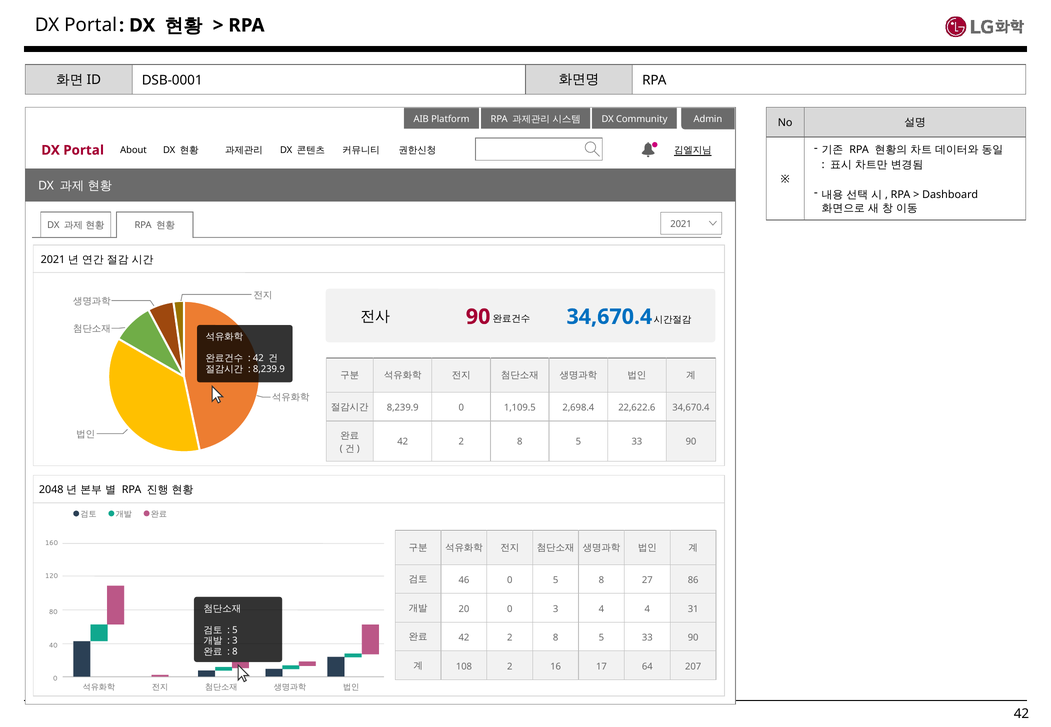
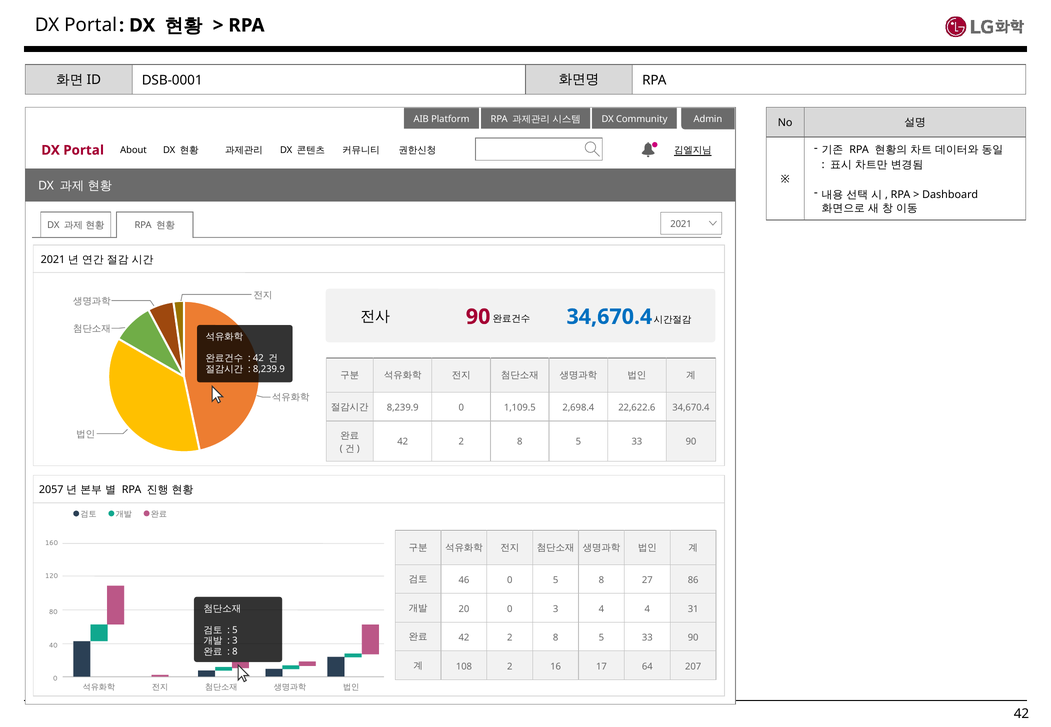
2048: 2048 -> 2057 (51, 490)
